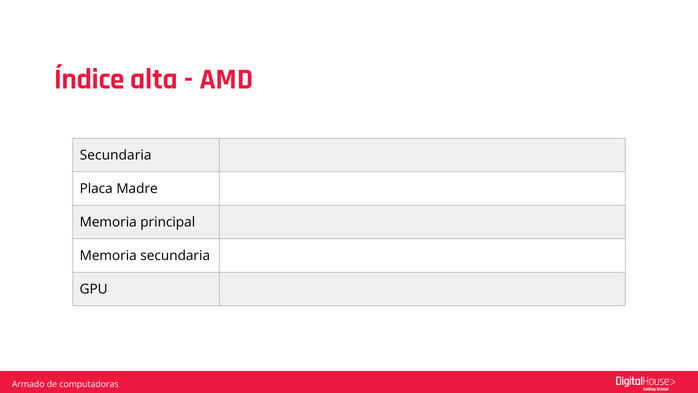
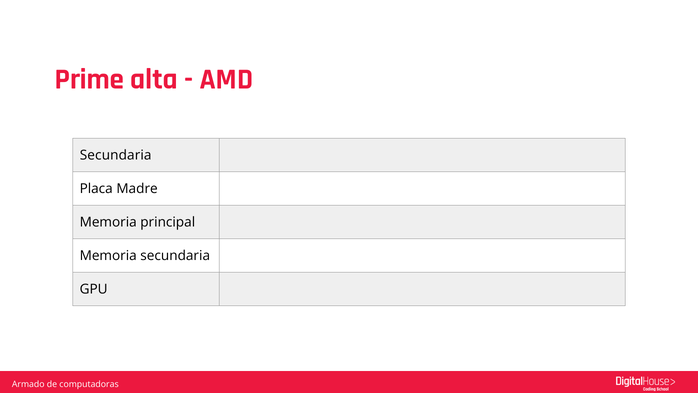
Índice: Índice -> Prime (90, 79)
